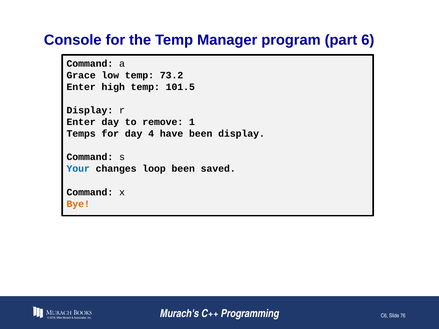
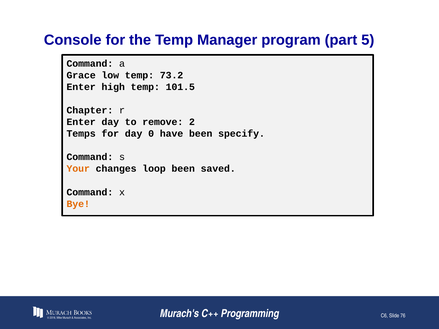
6: 6 -> 5 (368, 40)
Display: Display -> Chapter (90, 110)
1: 1 -> 2 (192, 122)
4: 4 -> 0 (151, 134)
been display: display -> specify (242, 134)
Your colour: blue -> orange (78, 169)
